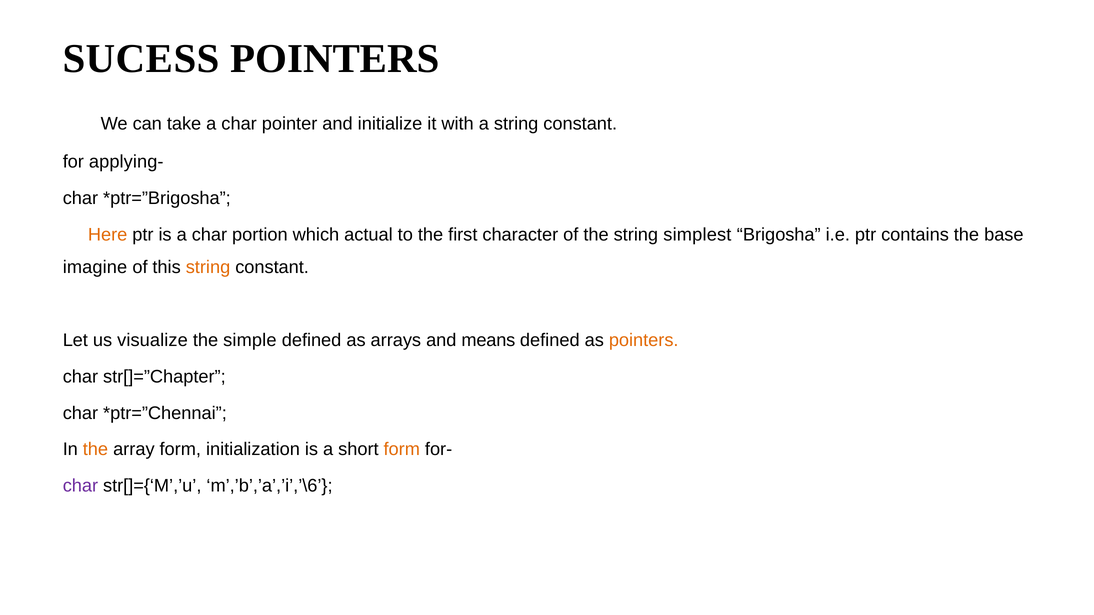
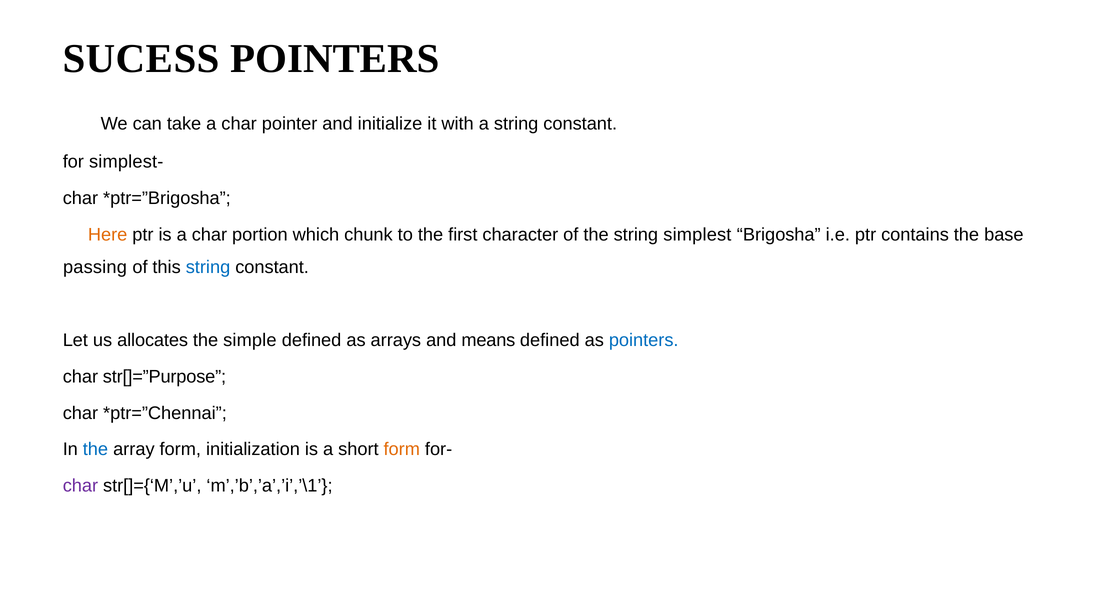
applying-: applying- -> simplest- (126, 162)
actual: actual -> chunk (368, 235)
imagine: imagine -> passing (95, 268)
string colour: orange -> blue (208, 268)
visualize: visualize -> allocates (153, 340)
pointers colour: orange -> blue (644, 340)
str[]=”Chapter: str[]=”Chapter -> str[]=”Purpose (164, 377)
the colour: orange -> blue (95, 450)
m’,’b’,’a’,’i’,’\6: m’,’b’,’a’,’i’,’\6 -> m’,’b’,’a’,’i’,’\1 (270, 486)
